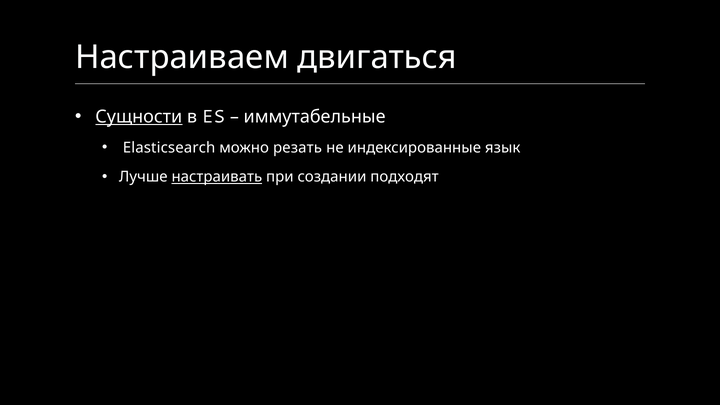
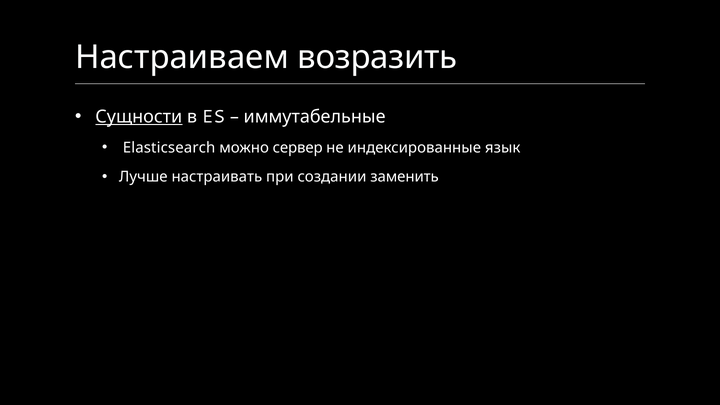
двигаться: двигаться -> возразить (377, 57)
резать: резать -> сервер (298, 148)
настраивать underline: present -> none (217, 177)
подходят: подходят -> заменить (405, 177)
